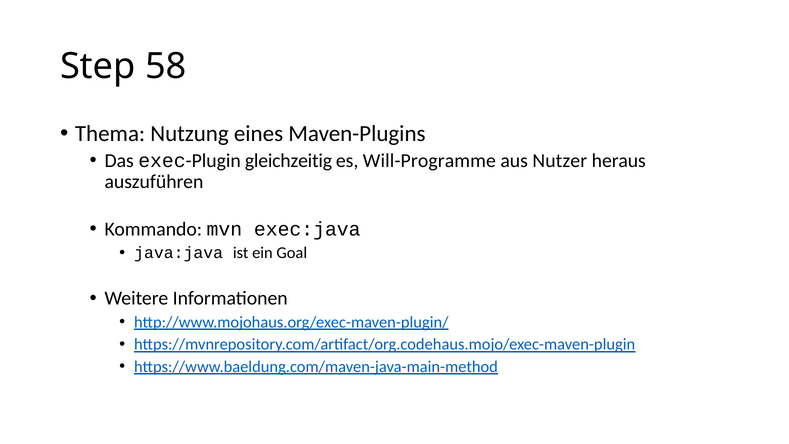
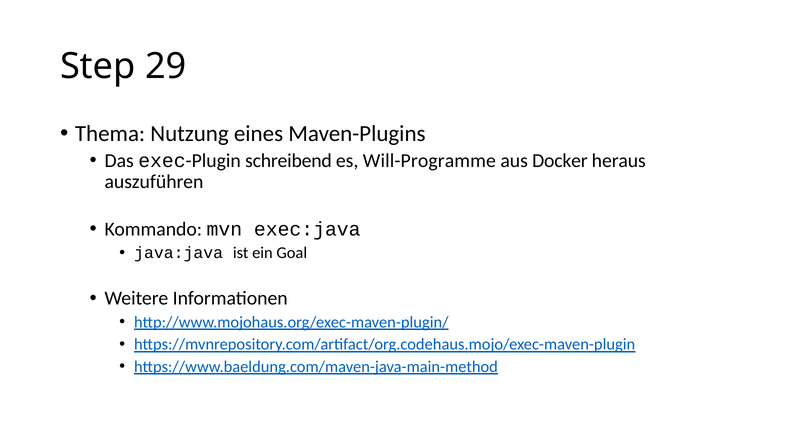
58: 58 -> 29 (166, 66)
gleichzeitig: gleichzeitig -> schreibend (288, 161)
Nutzer: Nutzer -> Docker (560, 161)
